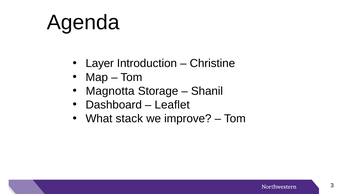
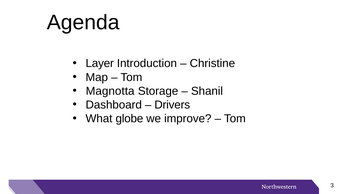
Leaflet: Leaflet -> Drivers (172, 105)
stack: stack -> globe (129, 119)
